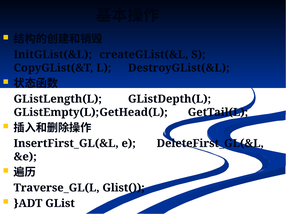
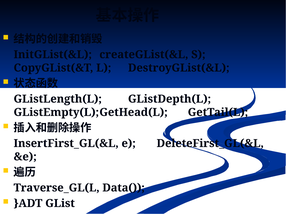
Glist(: Glist( -> Data( (124, 188)
